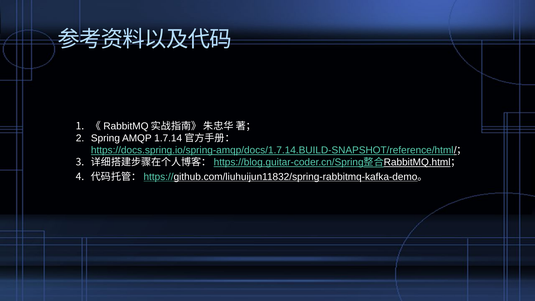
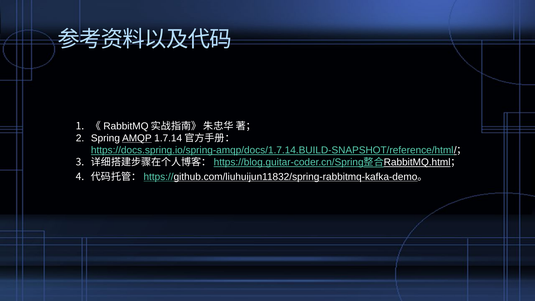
AMQP underline: none -> present (137, 138)
